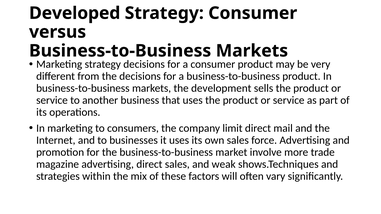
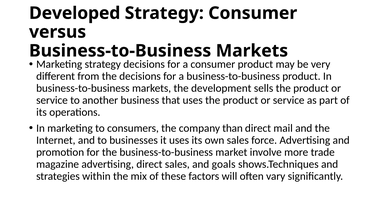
limit: limit -> than (233, 128)
weak: weak -> goals (224, 164)
